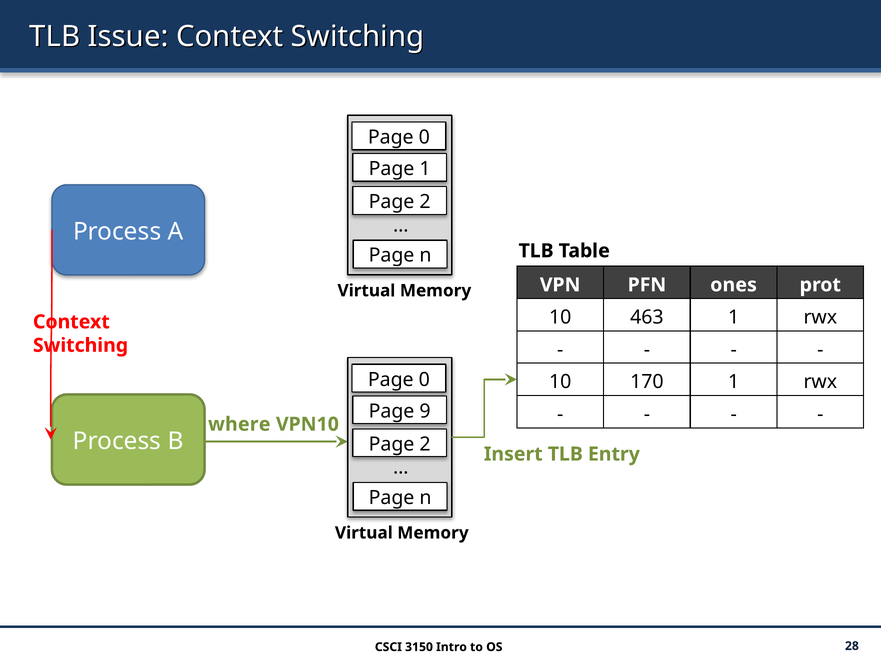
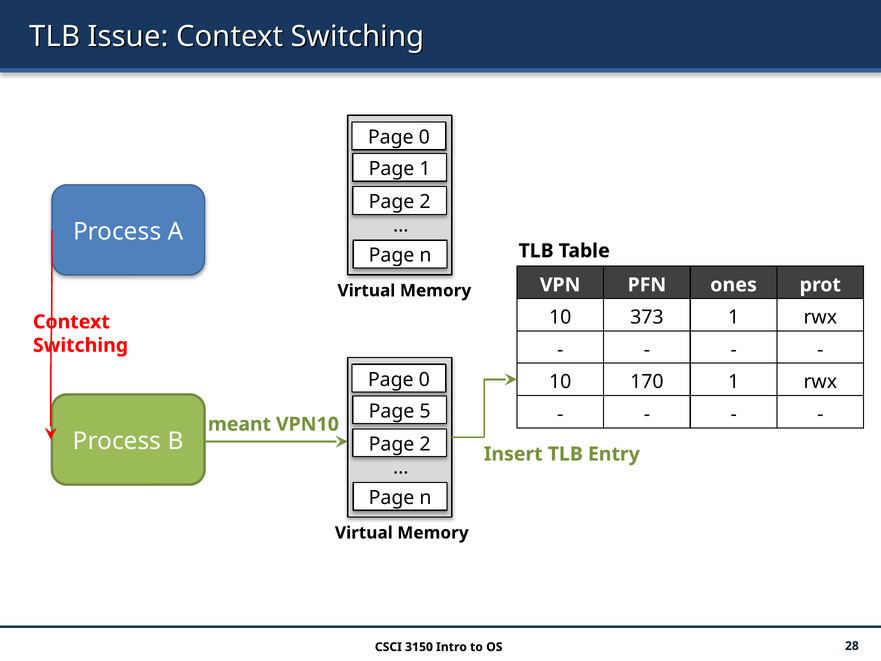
463: 463 -> 373 (647, 317)
9: 9 -> 5 (425, 411)
where: where -> meant (239, 424)
